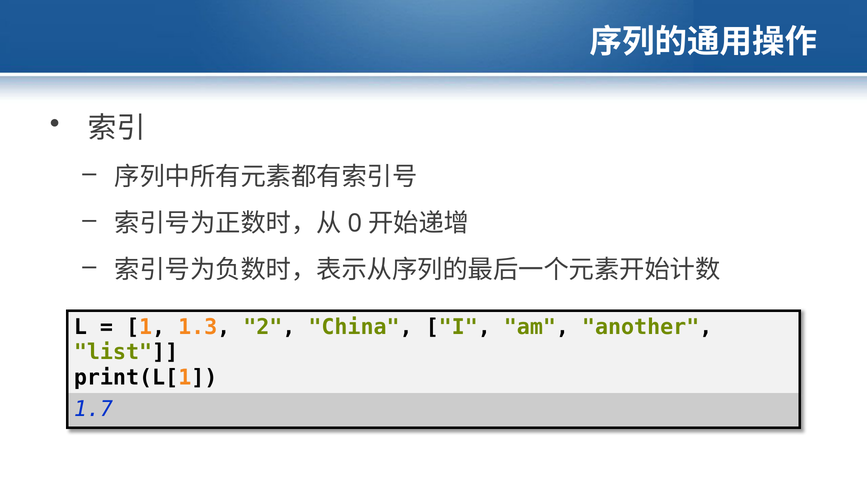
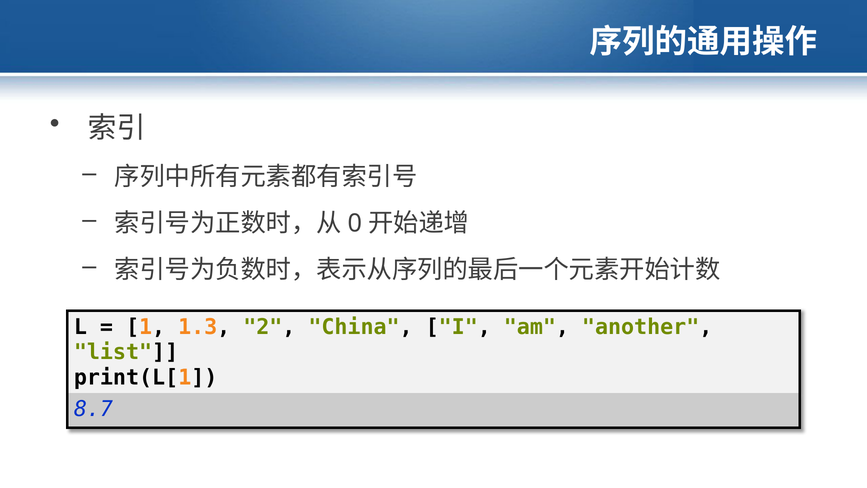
1.7: 1.7 -> 8.7 (93, 409)
